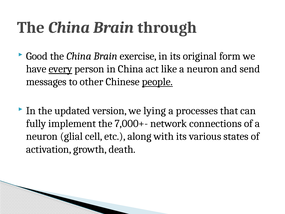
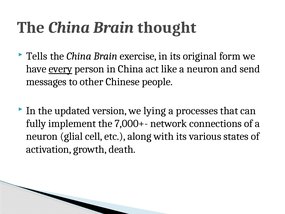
through: through -> thought (167, 27)
Good: Good -> Tells (37, 56)
people underline: present -> none (157, 82)
